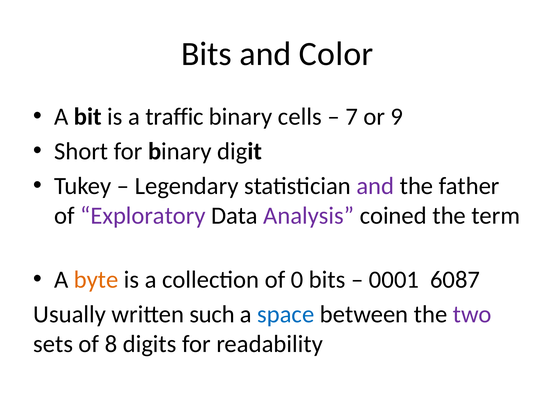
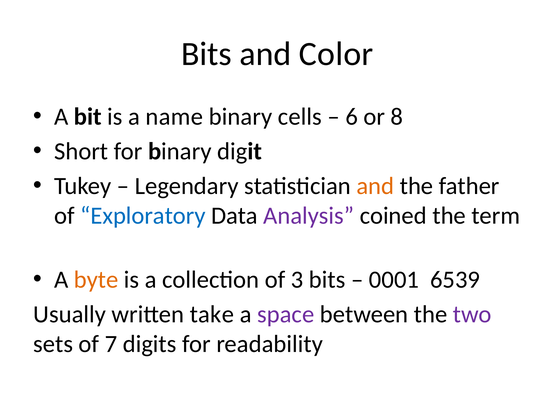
traffic: traffic -> name (174, 116)
7: 7 -> 6 (352, 116)
9: 9 -> 8 (397, 116)
and colour: purple -> orange (375, 186)
Exploratory colour: purple -> blue (143, 215)
0: 0 -> 3 (297, 279)
6087: 6087 -> 6539 (455, 279)
such: such -> take (212, 314)
space colour: blue -> purple (286, 314)
8: 8 -> 7 (111, 343)
